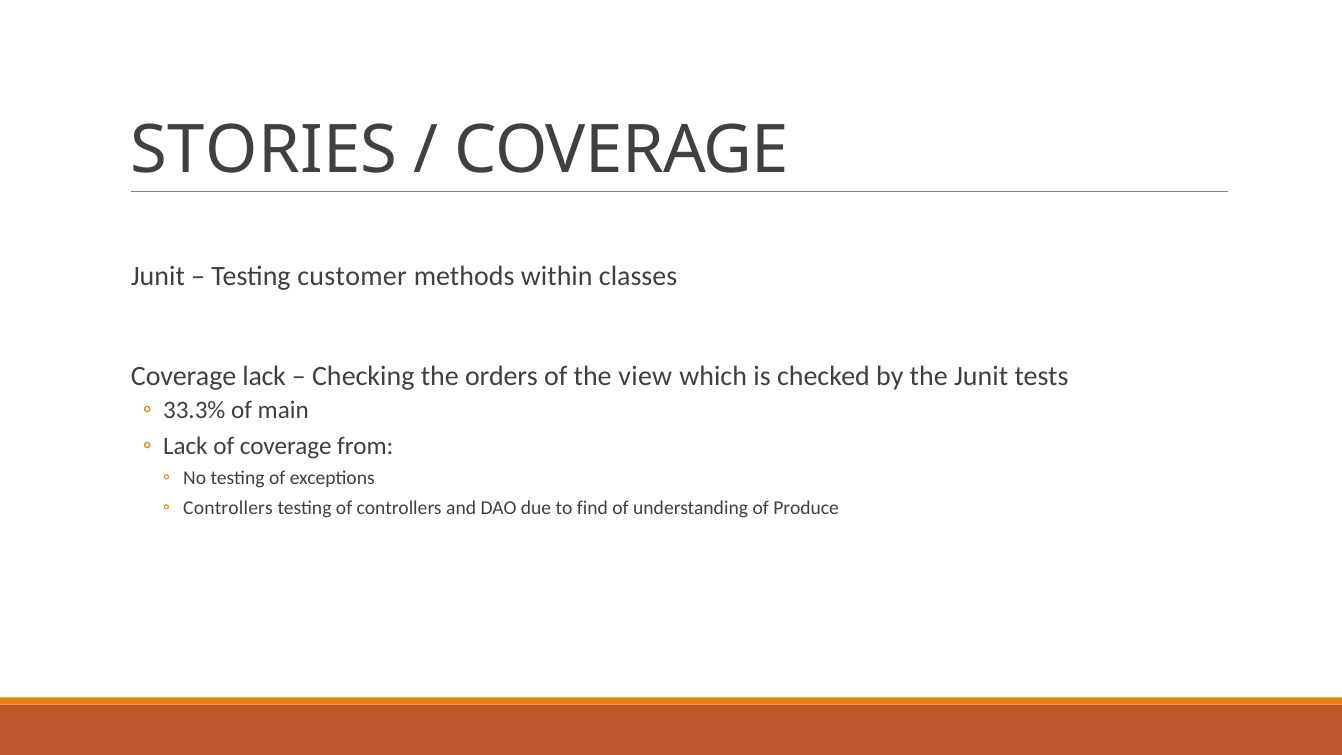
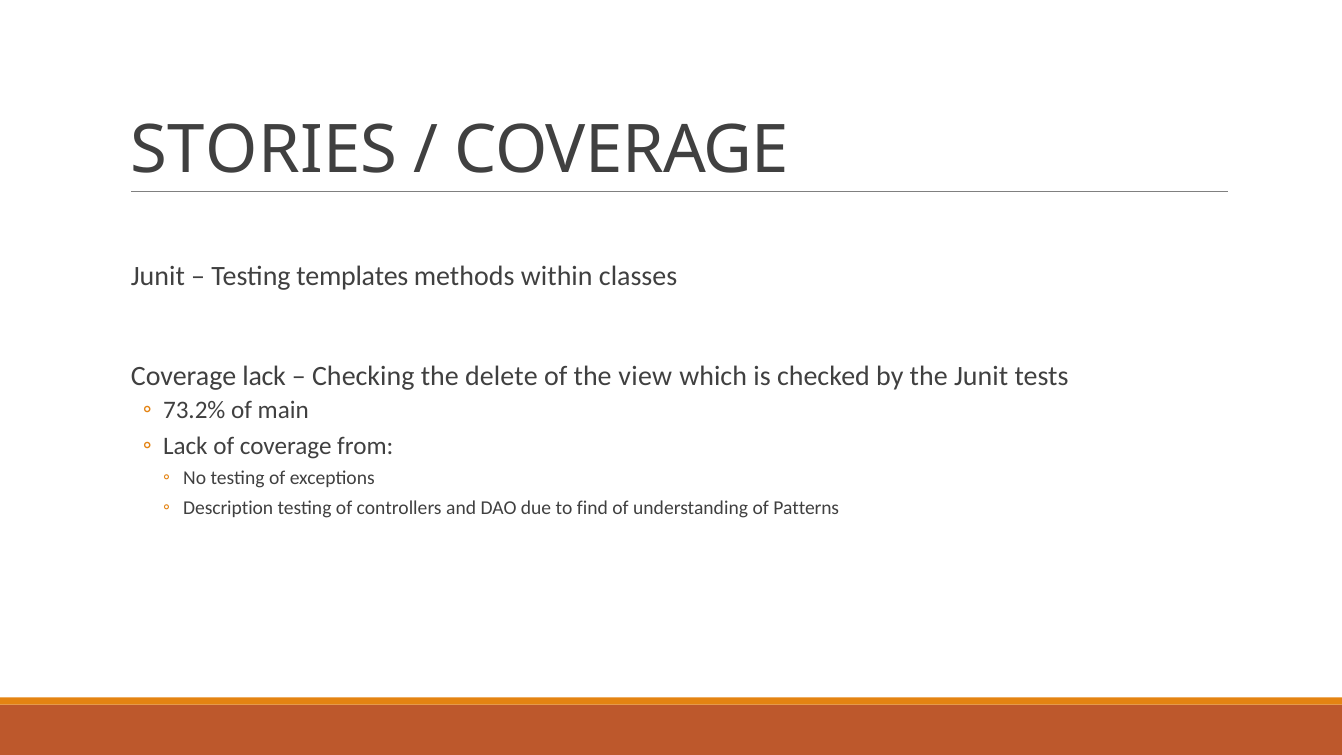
customer: customer -> templates (352, 276)
orders: orders -> delete (501, 376)
33.3%: 33.3% -> 73.2% (194, 410)
Controllers: Controllers -> Description (228, 508)
Produce: Produce -> Patterns (806, 508)
